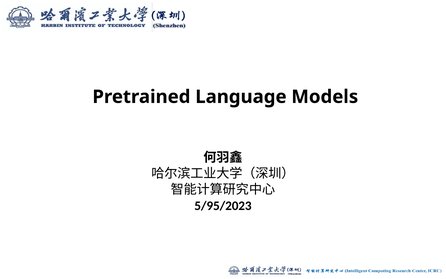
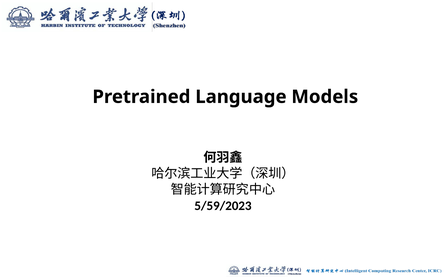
5/95/2023: 5/95/2023 -> 5/59/2023 (223, 206)
